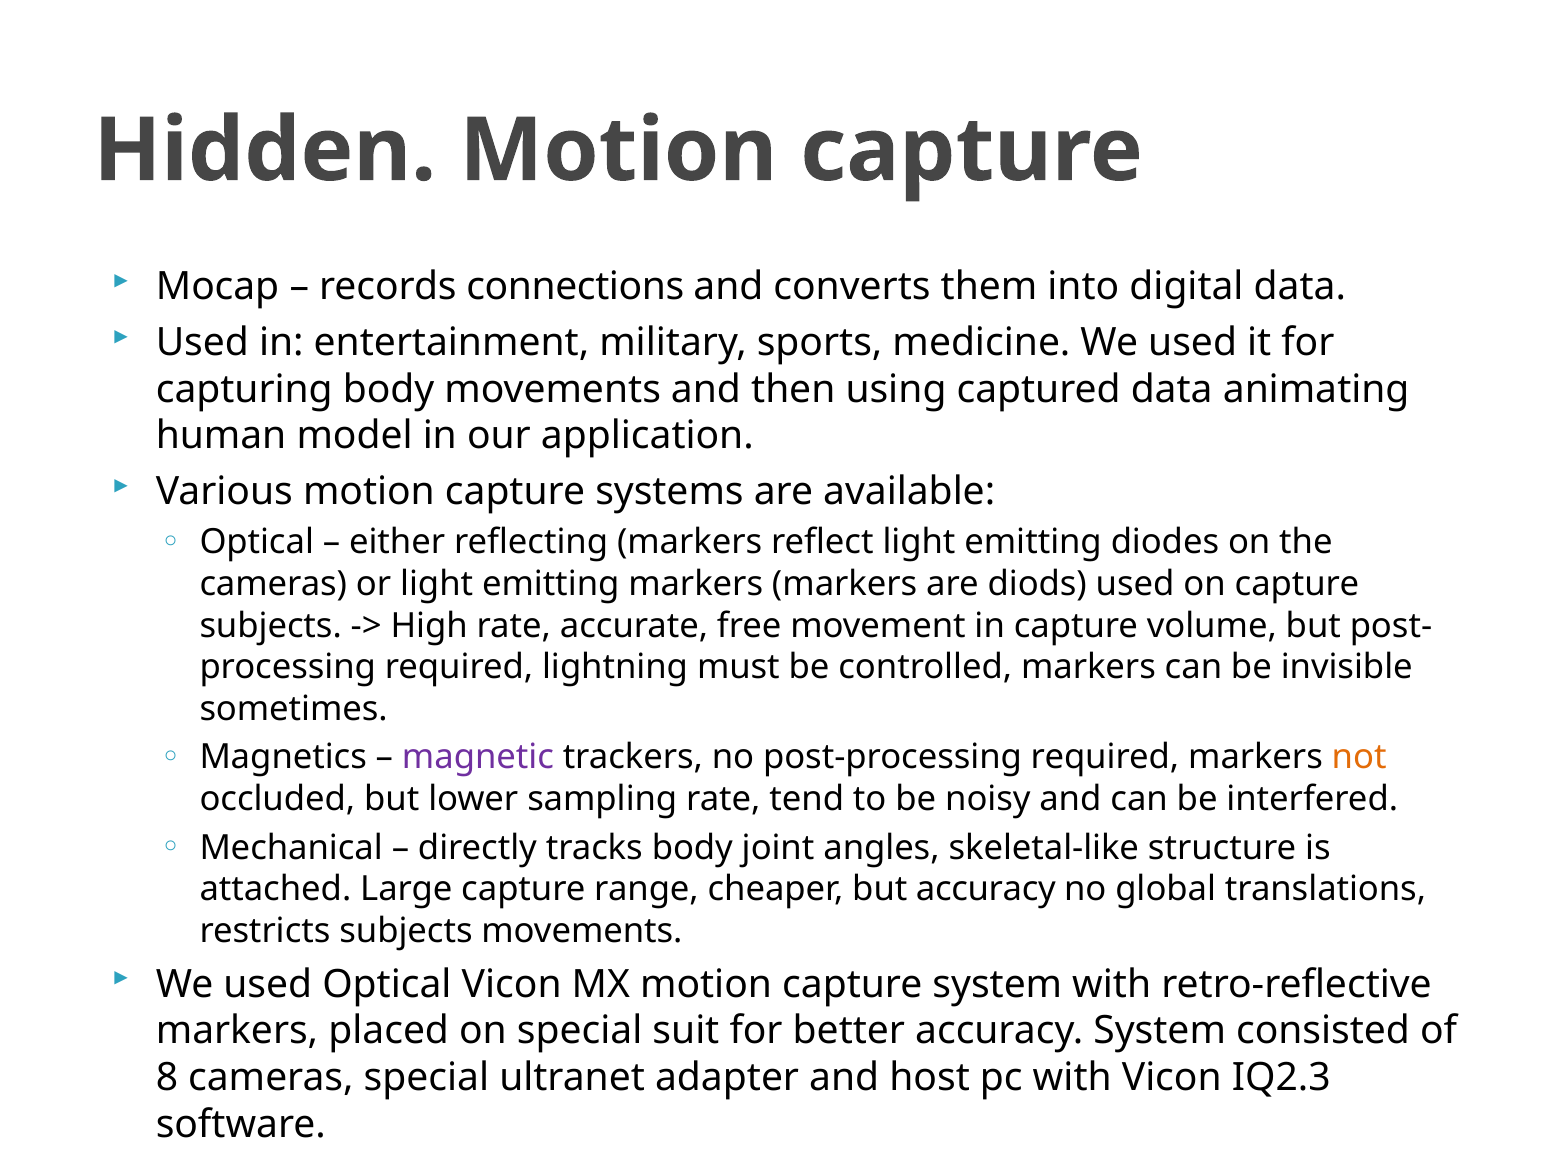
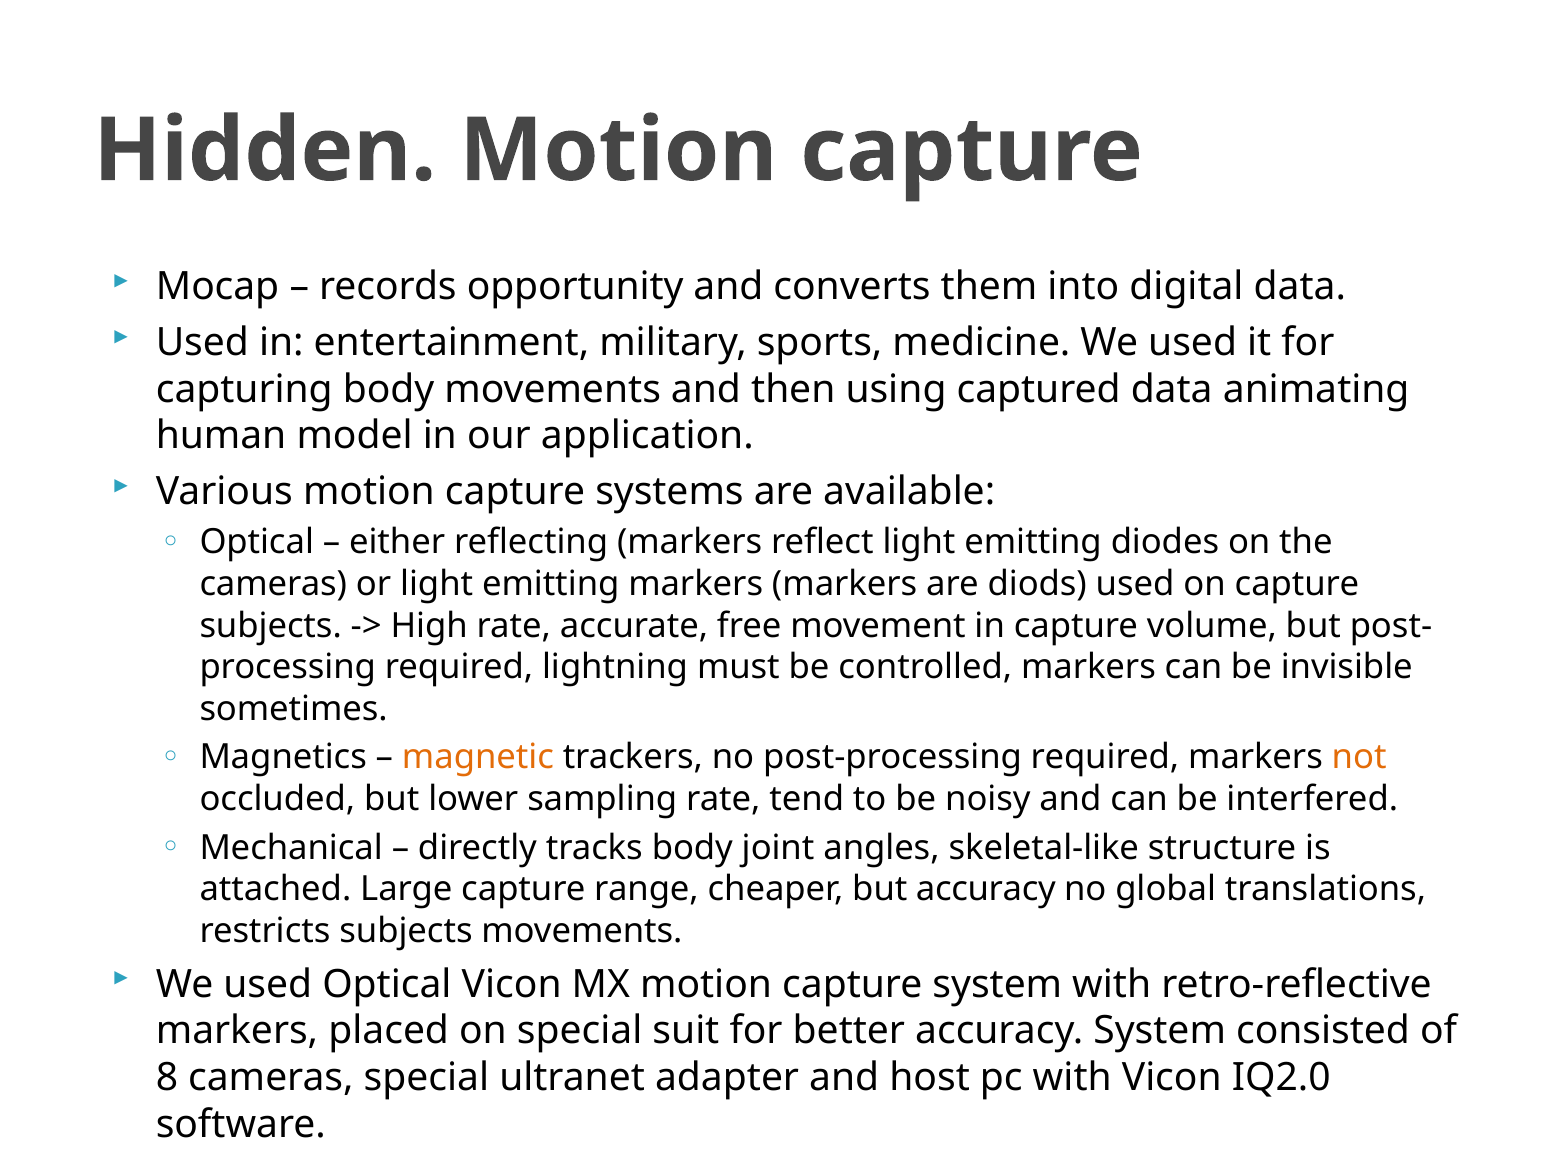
connections: connections -> opportunity (575, 287)
magnetic colour: purple -> orange (478, 757)
IQ2.3: IQ2.3 -> IQ2.0 (1281, 1078)
